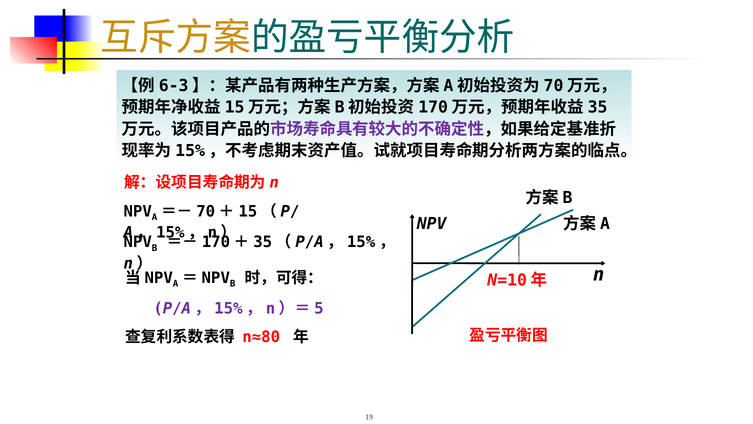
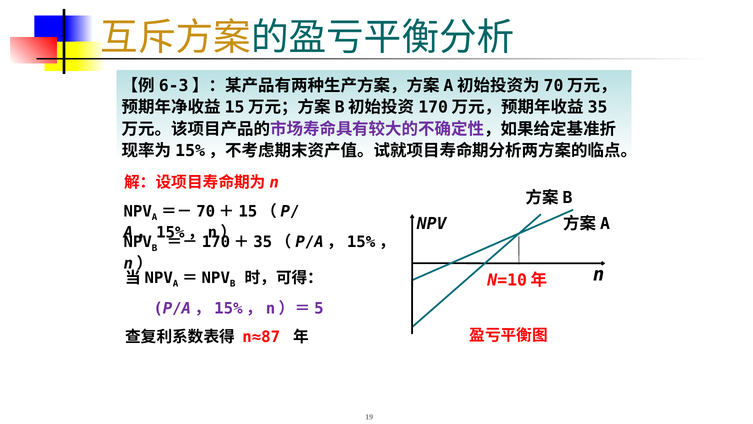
n≈80: n≈80 -> n≈87 (261, 337)
